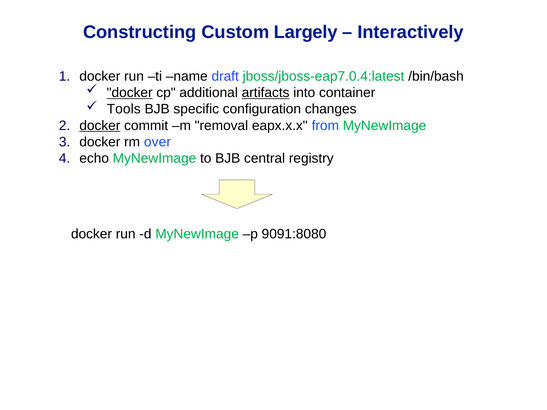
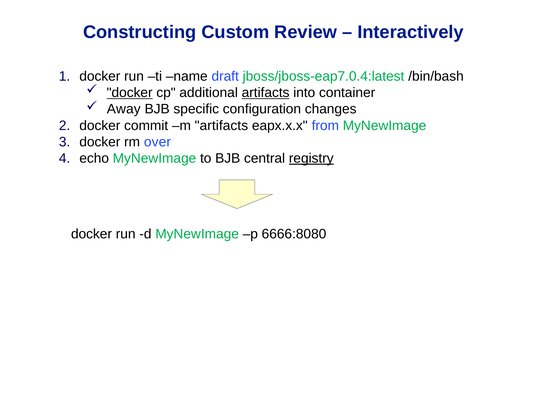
Largely: Largely -> Review (306, 32)
Tools: Tools -> Away (124, 109)
docker underline: present -> none (100, 126)
m removal: removal -> artifacts (221, 126)
registry underline: none -> present (311, 158)
9091:8080: 9091:8080 -> 6666:8080 (294, 234)
